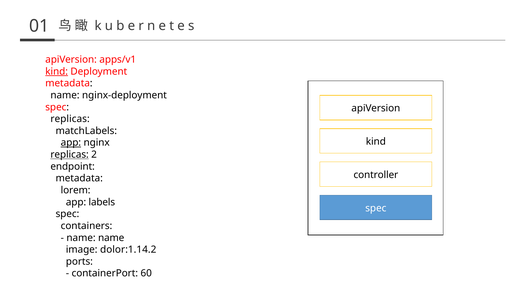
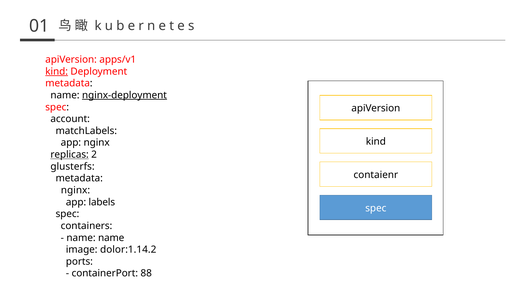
nginx-deployment underline: none -> present (124, 95)
replicas: replicas -> account (70, 119)
app underline: present -> none (71, 142)
endpoint: endpoint -> glusterfs (73, 166)
controller: controller -> contaienr (376, 175)
lorem: lorem -> nginx (76, 190)
60: 60 -> 88 (146, 273)
